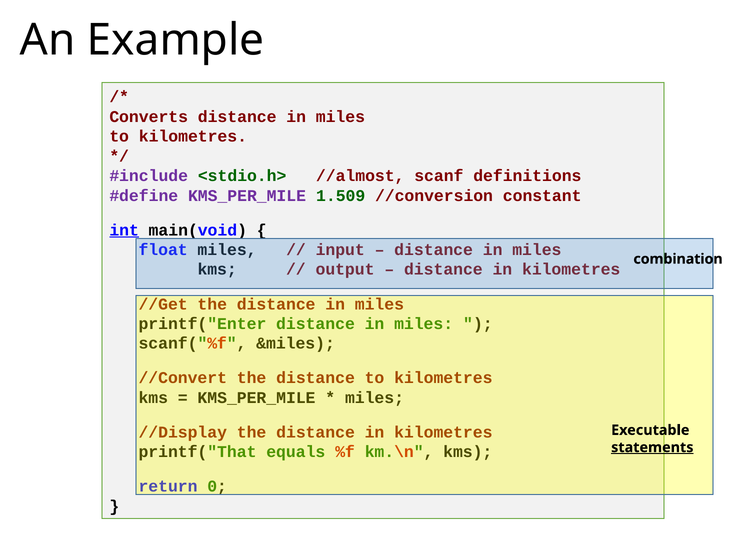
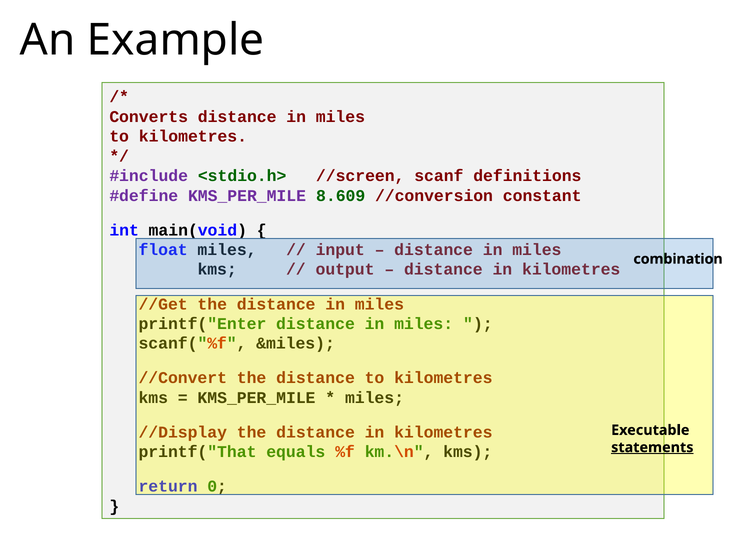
//almost: //almost -> //screen (360, 176)
1.509: 1.509 -> 8.609 (341, 196)
int underline: present -> none (124, 230)
